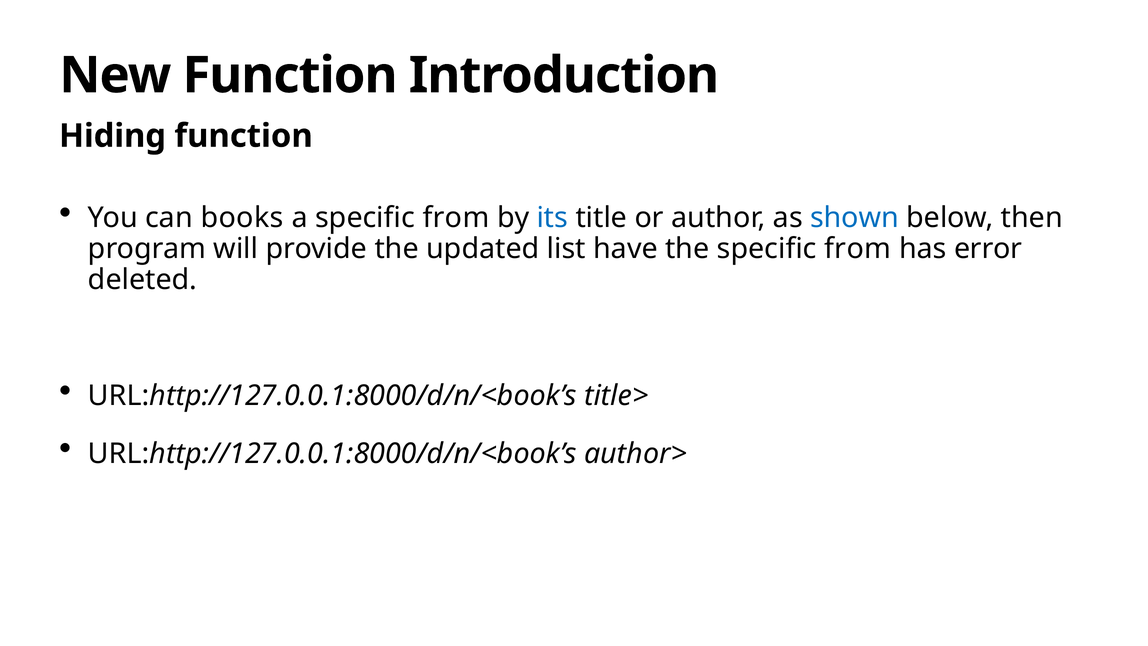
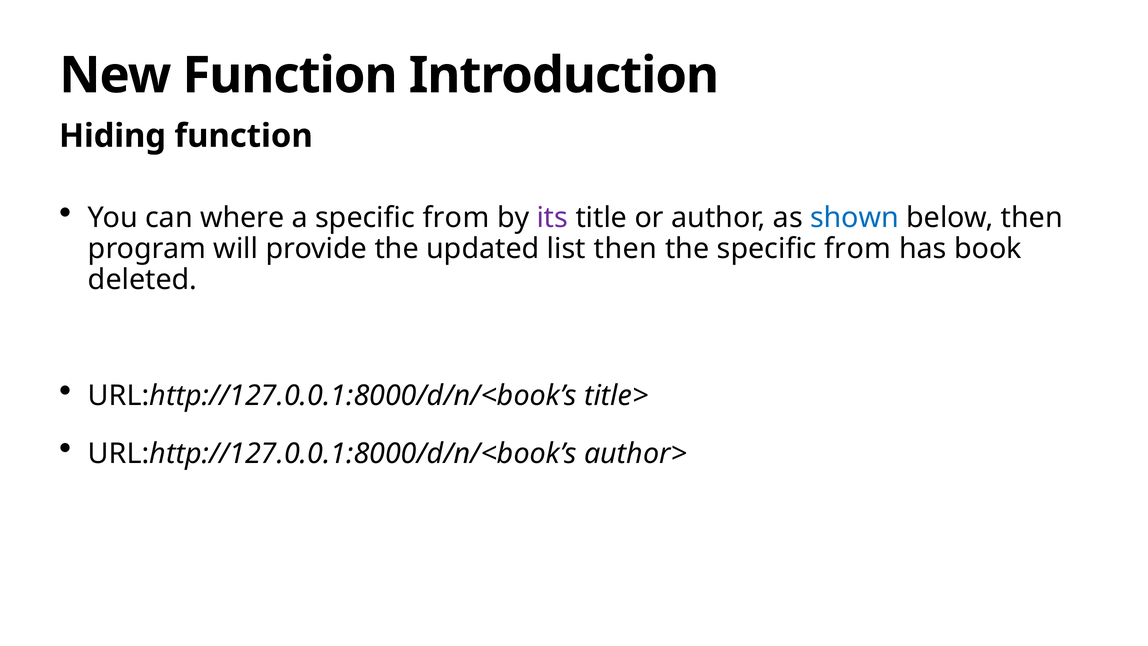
books: books -> where (242, 218)
its colour: blue -> purple (552, 218)
list have: have -> then (625, 249)
error: error -> book (988, 249)
